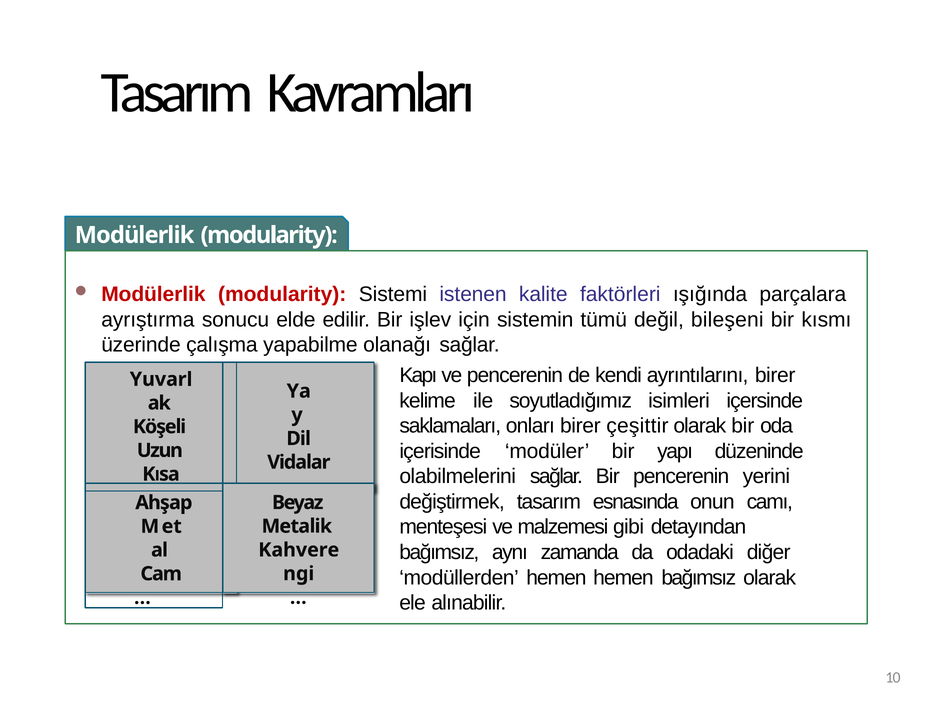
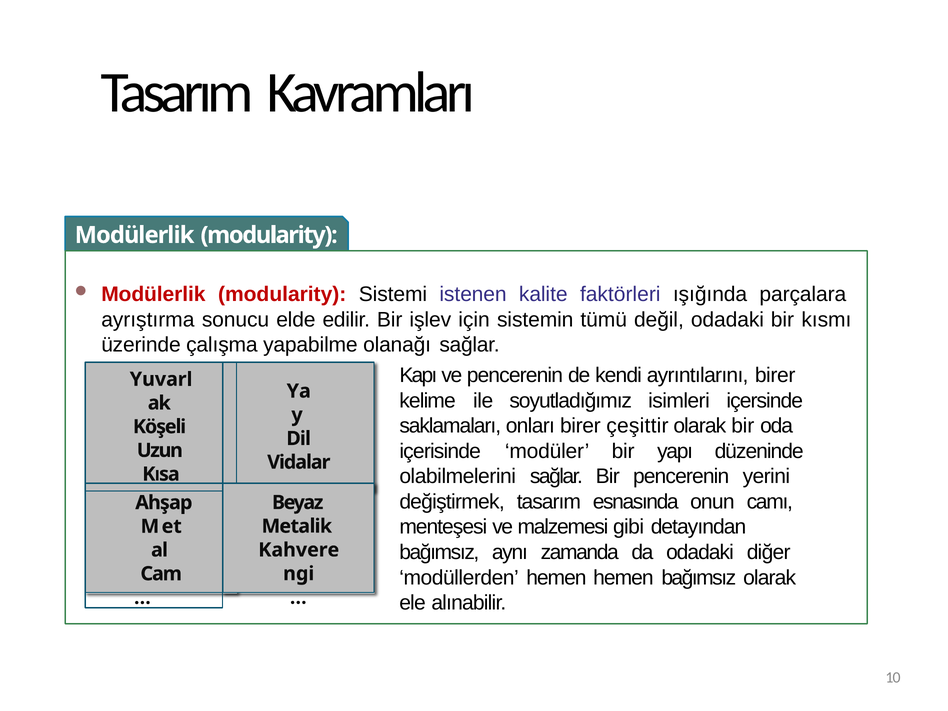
değil bileşeni: bileşeni -> odadaki (727, 320)
